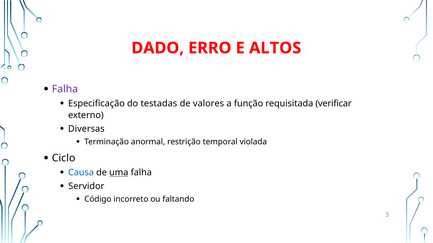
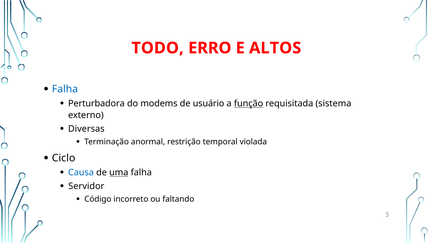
DADO: DADO -> TODO (158, 48)
Falha colour: purple -> blue (65, 89)
Especificação: Especificação -> Perturbadora (96, 104)
testadas: testadas -> modems (159, 104)
valores: valores -> usuário (209, 104)
função underline: none -> present (249, 104)
verificar: verificar -> sistema (333, 104)
